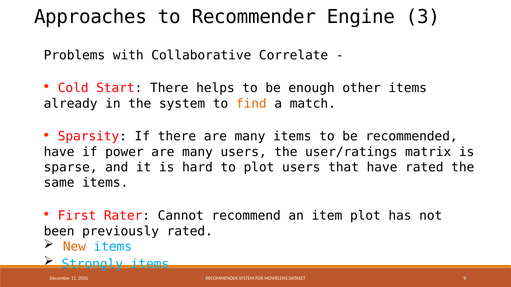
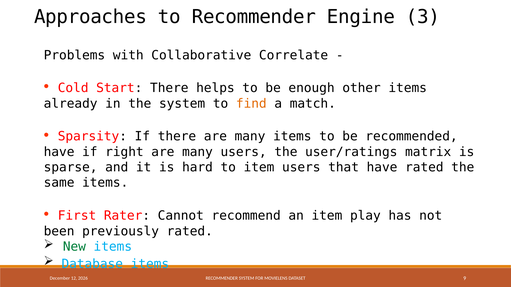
power: power -> right (124, 152)
to plot: plot -> item (259, 168)
item plot: plot -> play (365, 216)
New colour: orange -> green (74, 247)
Strongly: Strongly -> Database (92, 264)
